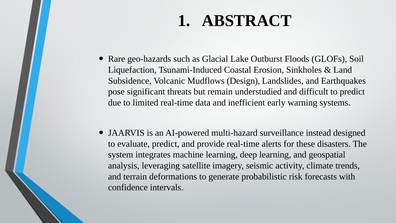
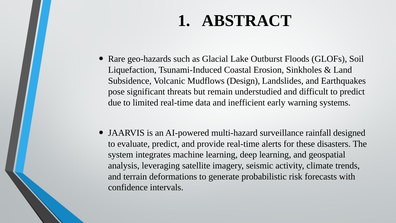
instead: instead -> rainfall (318, 133)
